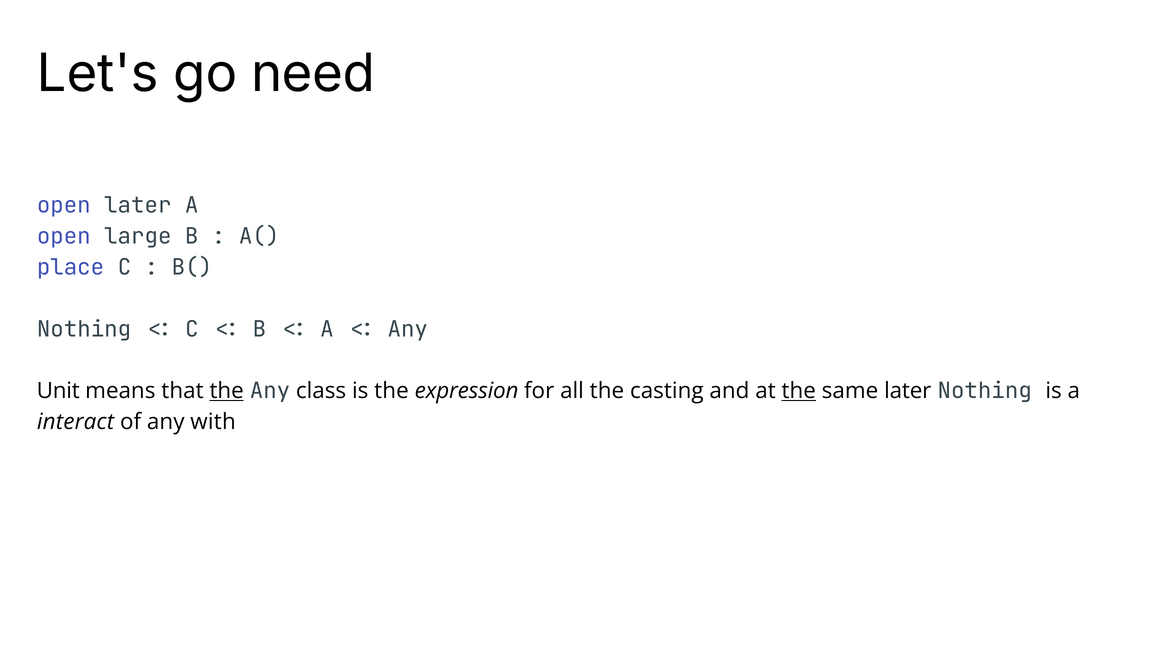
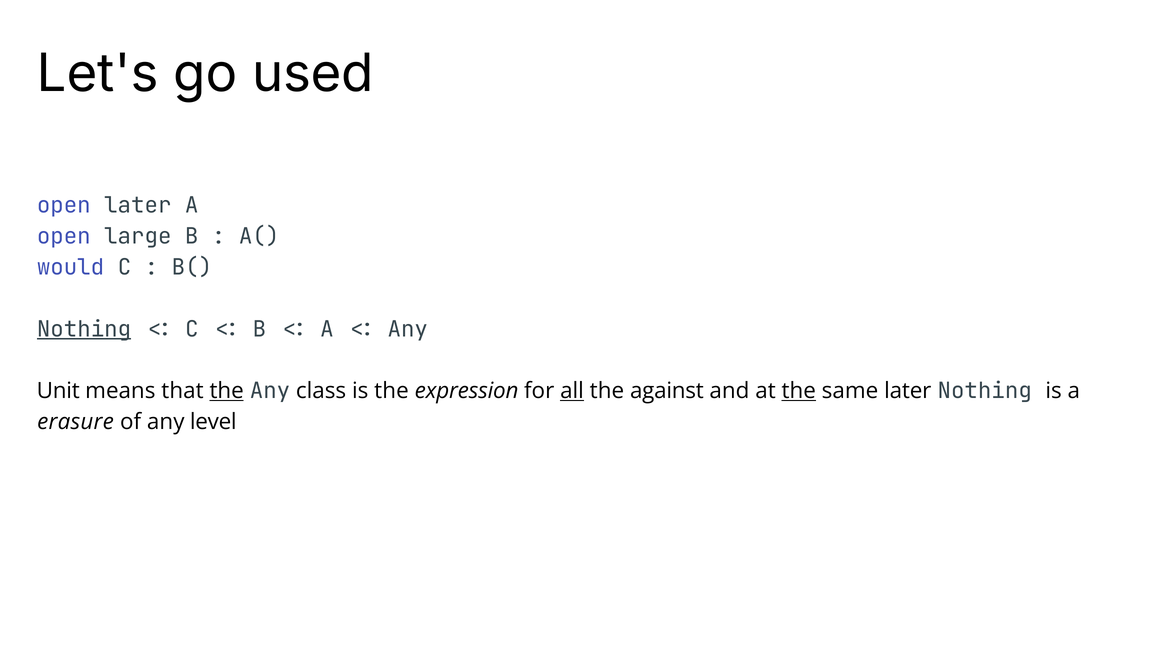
need: need -> used (313, 74)
place: place -> would (71, 268)
Nothing underline: none -> present (84, 329)
all underline: none -> present (572, 391)
casting: casting -> against (667, 391)
interact: interact -> erasure (76, 422)
with: with -> level (213, 422)
